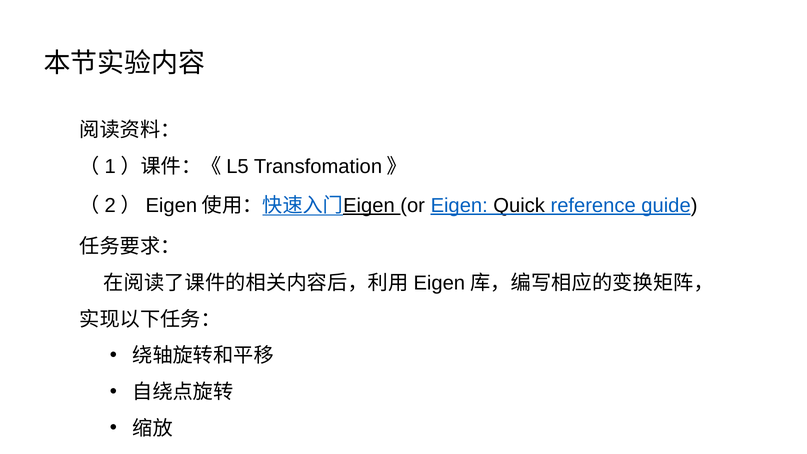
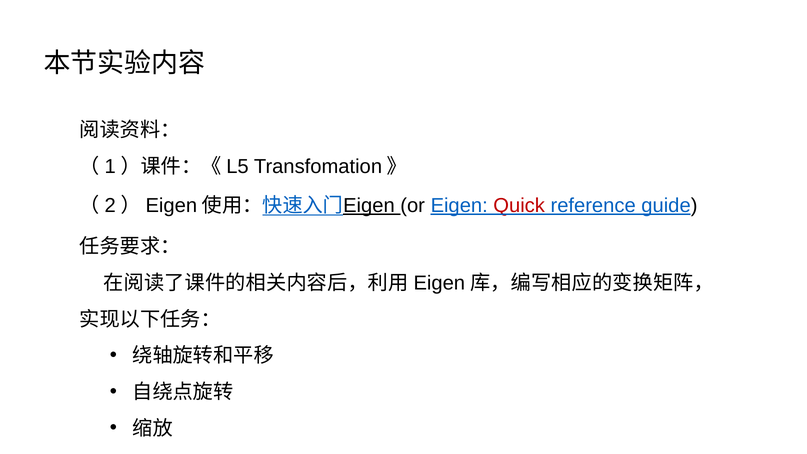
Quick colour: black -> red (519, 205)
